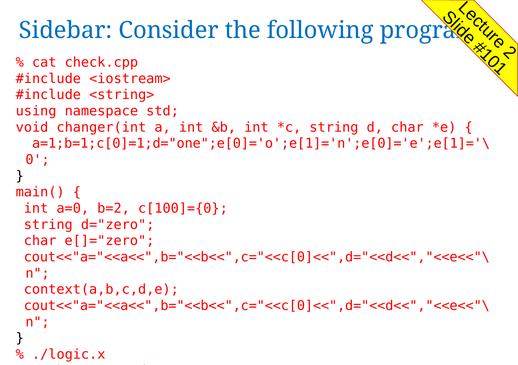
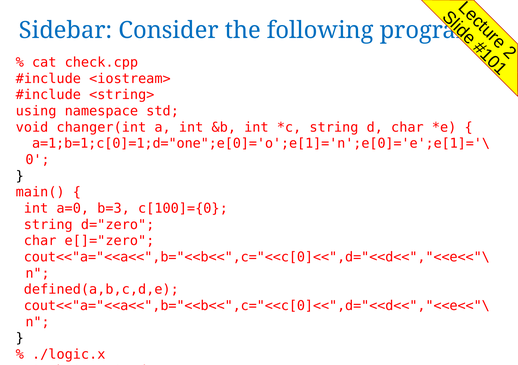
b=2: b=2 -> b=3 (114, 208)
context(a,b,c,d,e: context(a,b,c,d,e -> defined(a,b,c,d,e (101, 290)
